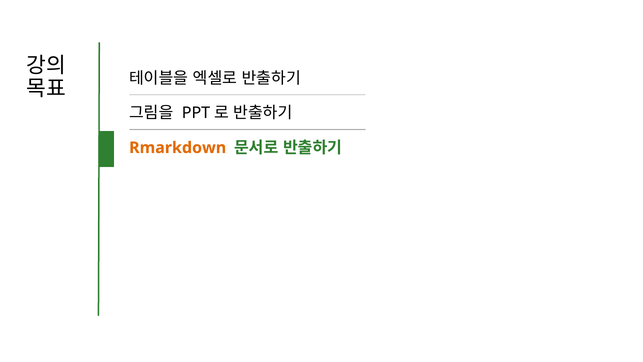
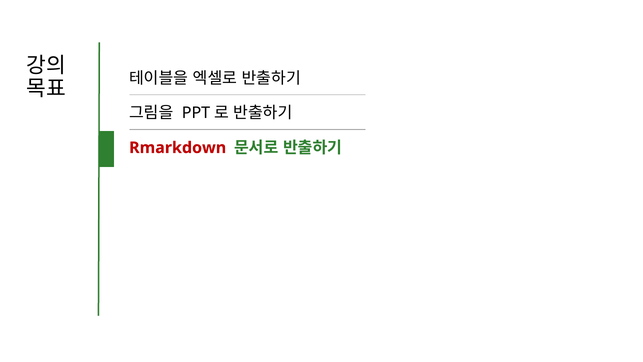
Rmarkdown colour: orange -> red (178, 148)
